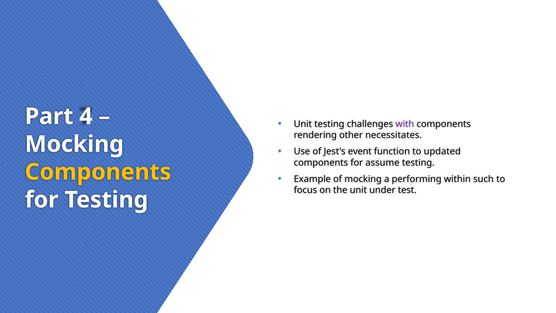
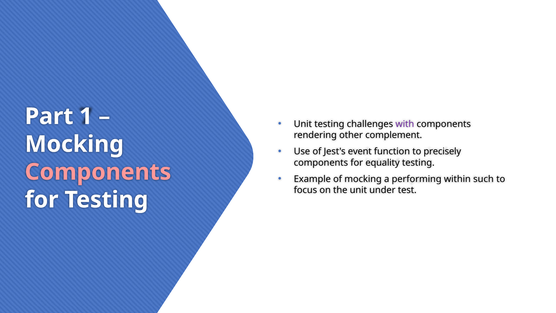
4: 4 -> 1 (86, 116)
necessitates: necessitates -> complement (394, 135)
updated: updated -> precisely (442, 151)
assume: assume -> equality (383, 163)
Components colour: yellow -> pink (98, 172)
